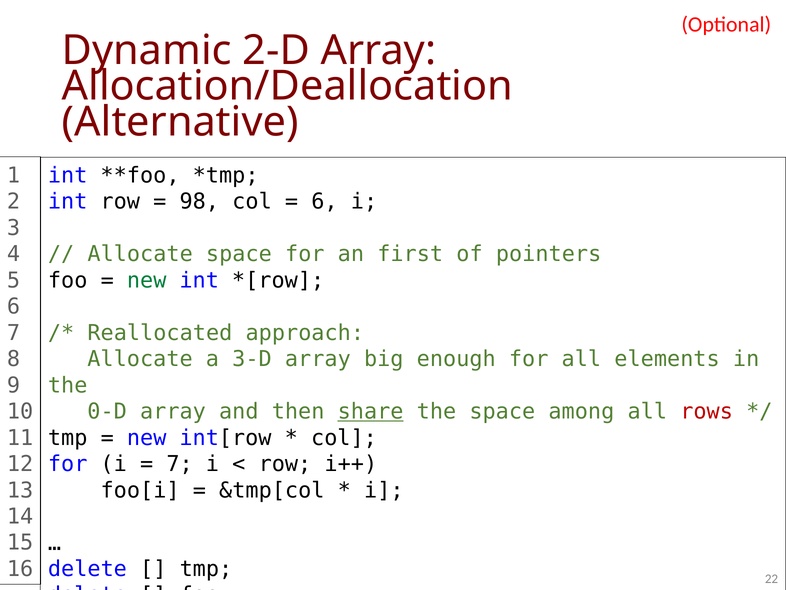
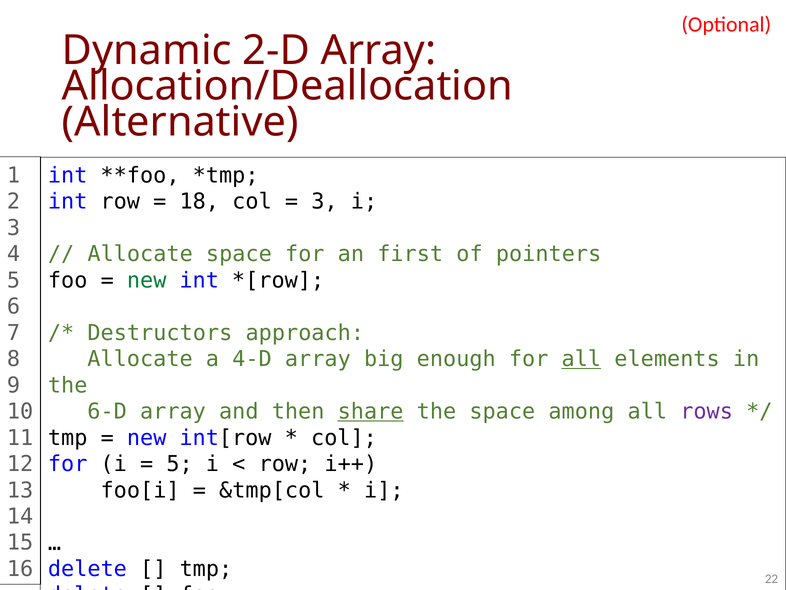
98: 98 -> 18 (199, 202)
6: 6 -> 3 (324, 202)
Reallocated: Reallocated -> Destructors (160, 333)
3-D: 3-D -> 4-D (252, 359)
all underline: none -> present (581, 359)
0-D: 0-D -> 6-D (107, 411)
rows colour: red -> purple (707, 411)
7: 7 -> 5 (180, 464)
